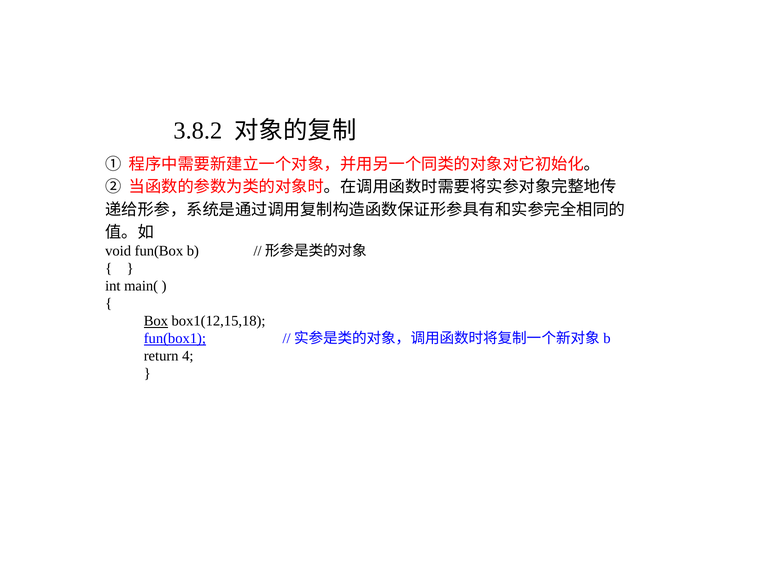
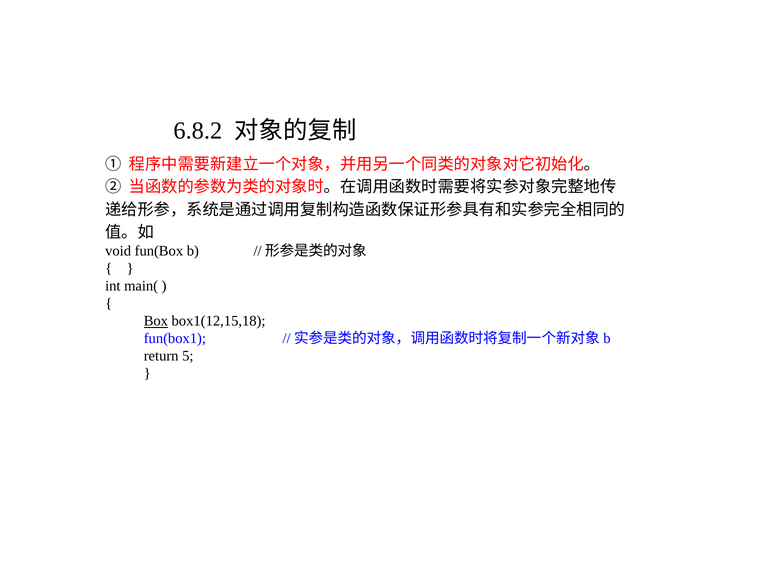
3.8.2: 3.8.2 -> 6.8.2 (198, 131)
fun(box1 underline: present -> none (175, 339)
4: 4 -> 5 (188, 356)
